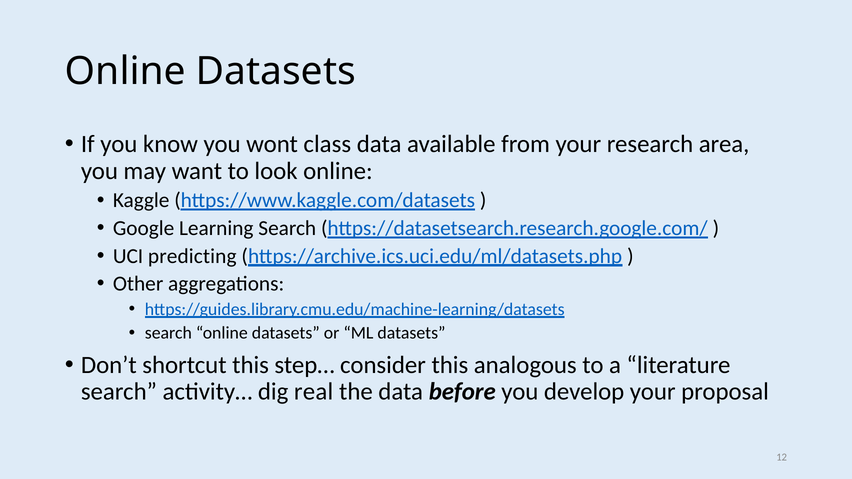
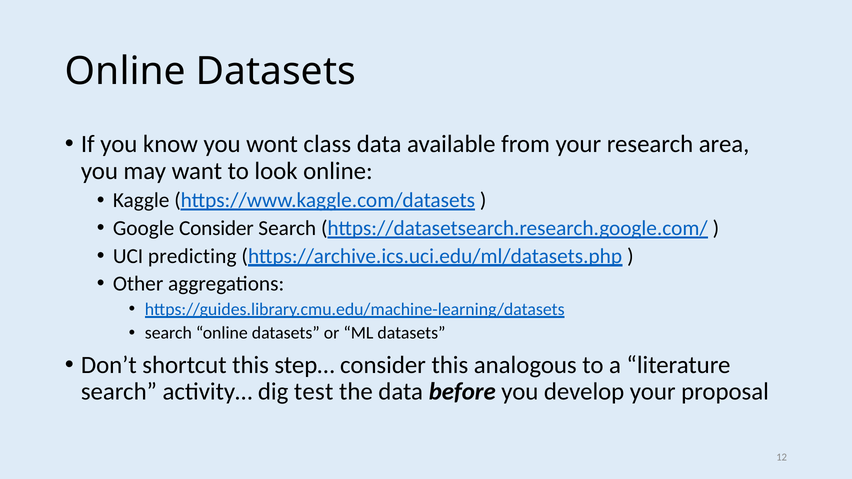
Google Learning: Learning -> Consider (216, 228)
real: real -> test (314, 392)
